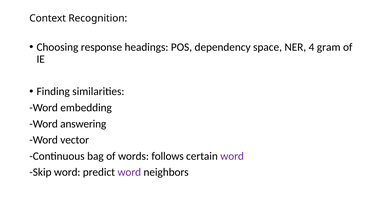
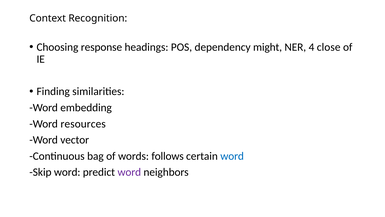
space: space -> might (268, 47)
gram: gram -> close (329, 47)
answering: answering -> resources (83, 124)
word colour: purple -> blue (232, 156)
